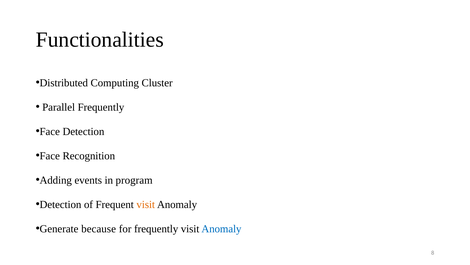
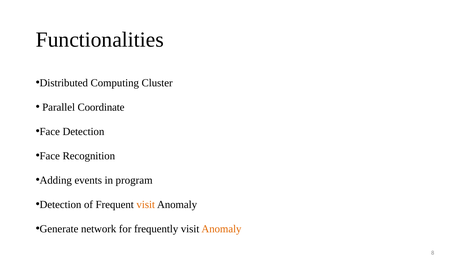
Parallel Frequently: Frequently -> Coordinate (101, 107)
because: because -> network (99, 228)
Anomaly colour: blue -> orange (221, 228)
